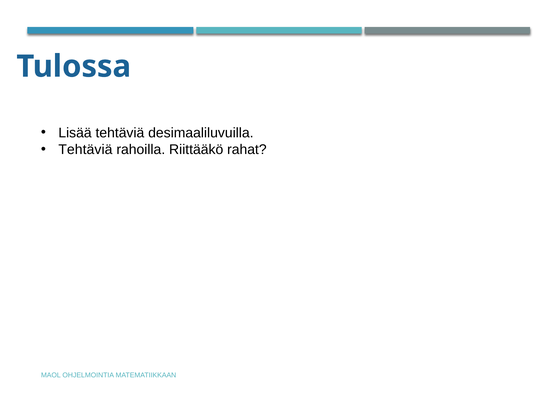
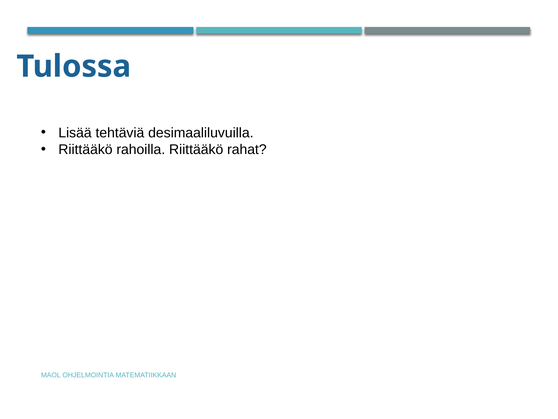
Tehtäviä: Tehtäviä -> Riittääkö (85, 149)
